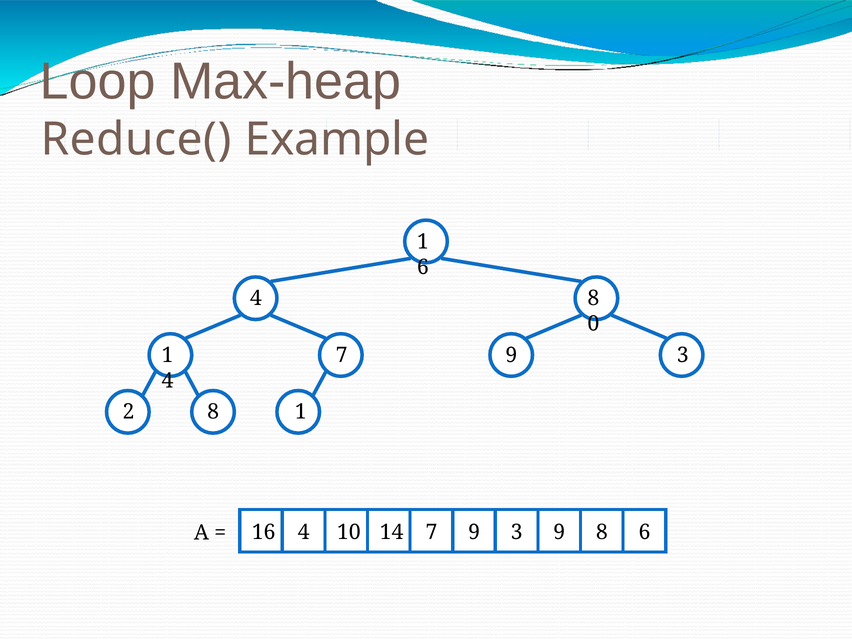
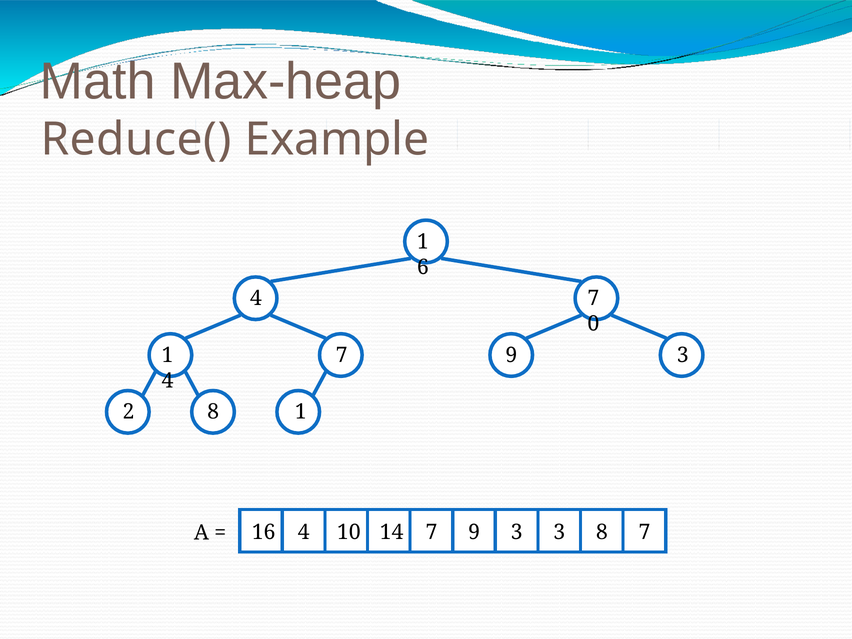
Loop: Loop -> Math (98, 82)
8: 8 -> 7 (593, 298)
3 9: 9 -> 3 (559, 532)
8 6: 6 -> 7 (644, 532)
